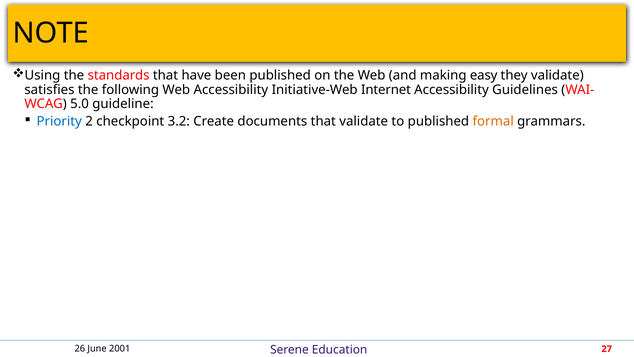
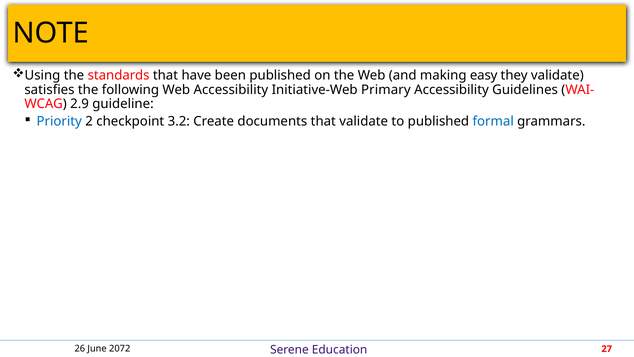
Internet: Internet -> Primary (386, 90)
5.0: 5.0 -> 2.9 (80, 104)
formal colour: orange -> blue (493, 121)
2001: 2001 -> 2072 (120, 349)
